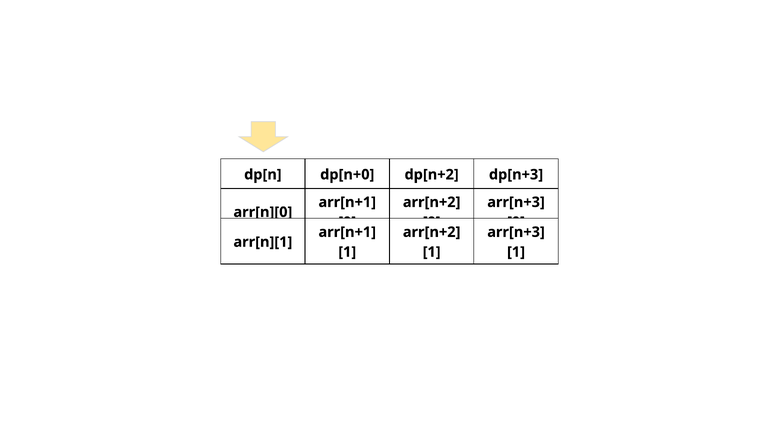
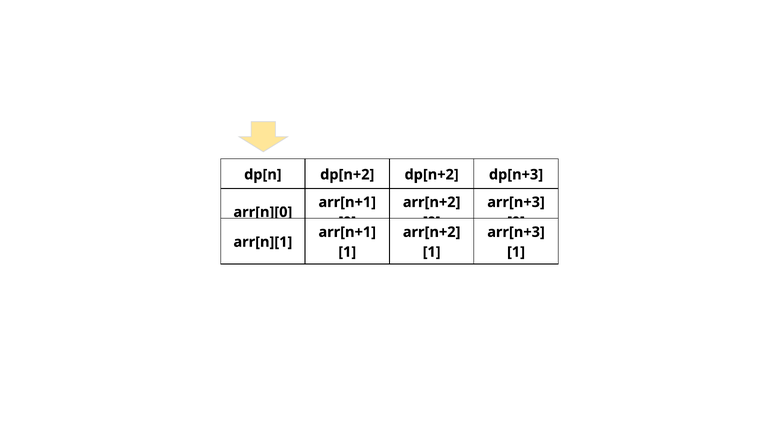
dp[n dp[n+0: dp[n+0 -> dp[n+2 (347, 175)
